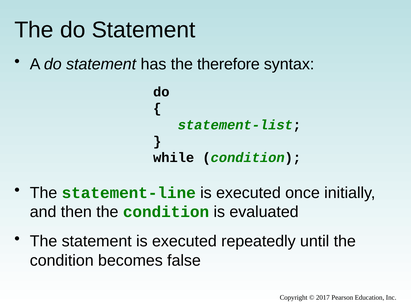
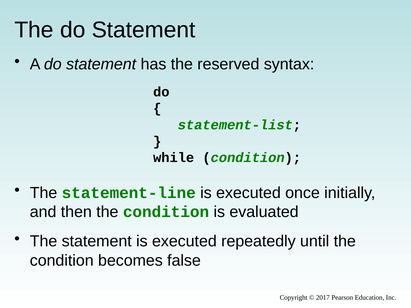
therefore: therefore -> reserved (228, 64)
